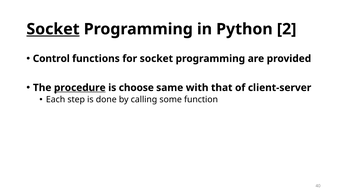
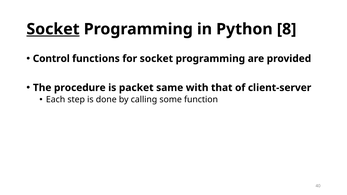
2: 2 -> 8 (287, 29)
procedure underline: present -> none (80, 88)
choose: choose -> packet (136, 88)
